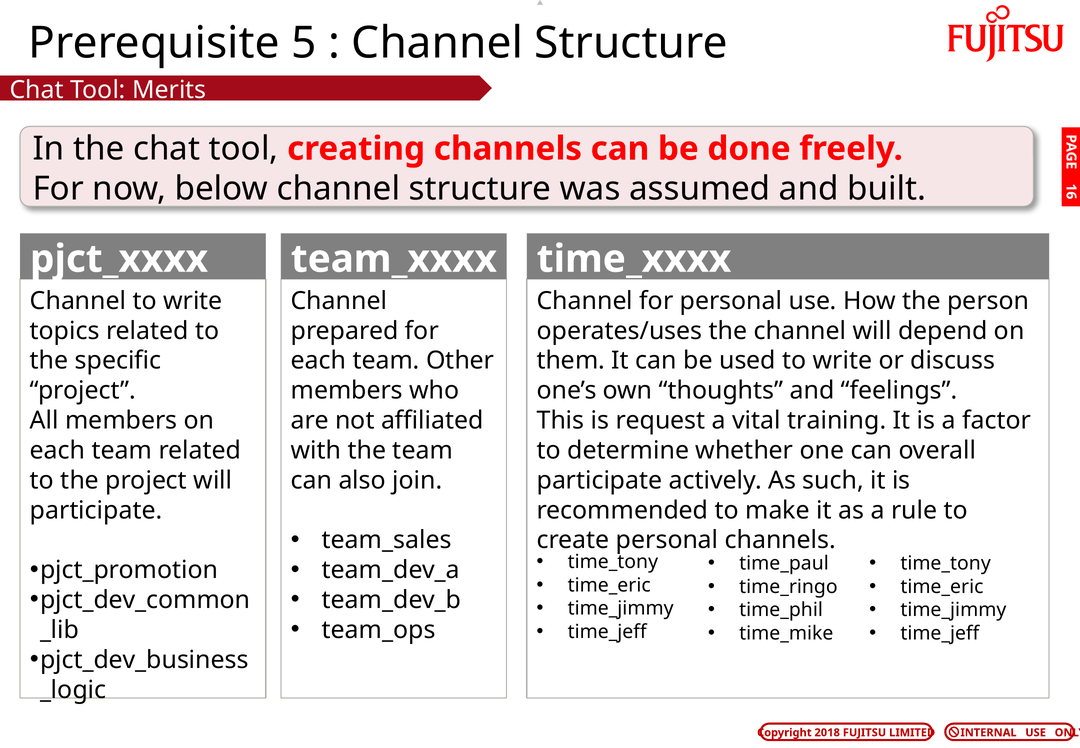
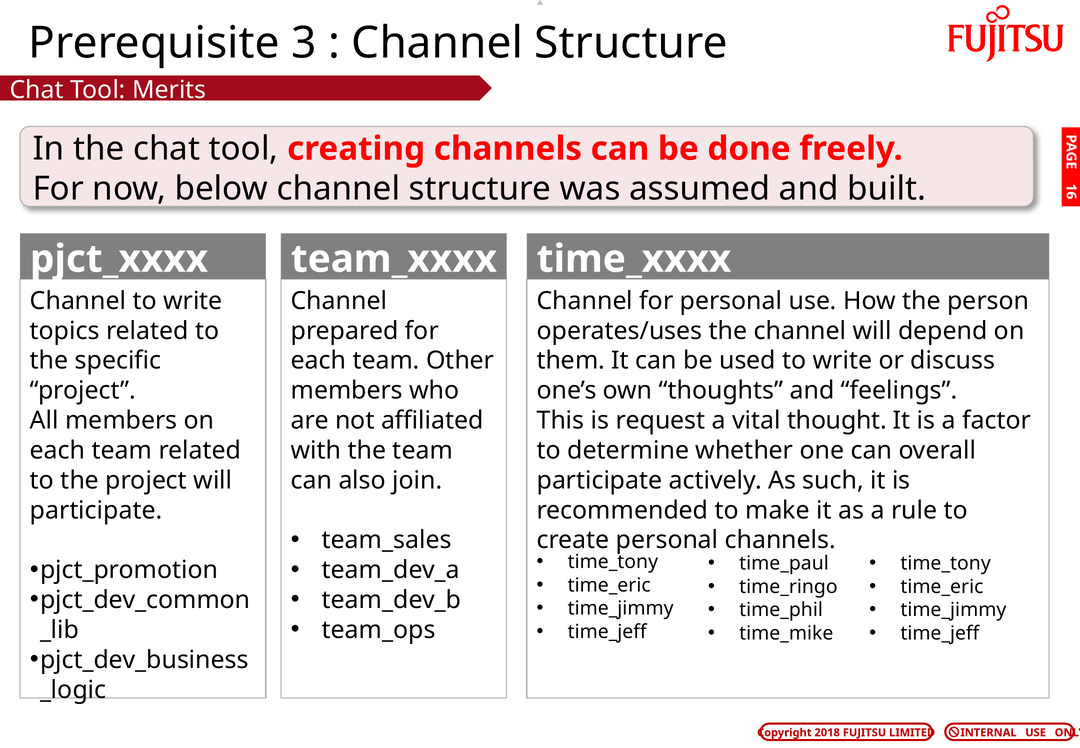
5: 5 -> 3 (304, 43)
training: training -> thought (837, 420)
